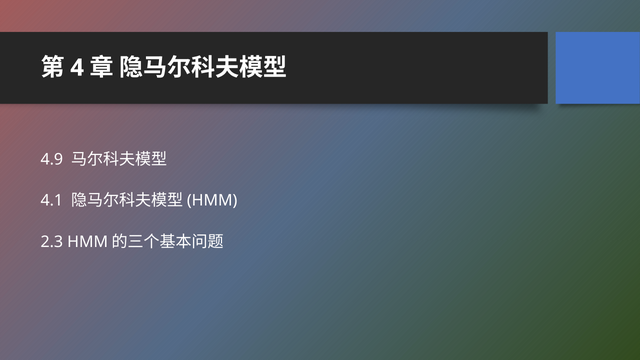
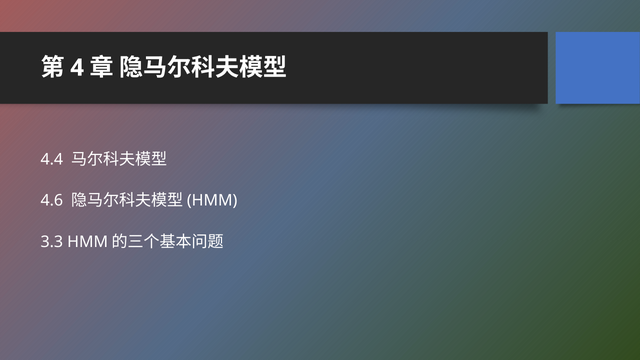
4.9: 4.9 -> 4.4 (52, 159)
4.1: 4.1 -> 4.6 (52, 201)
2.3: 2.3 -> 3.3 (52, 242)
